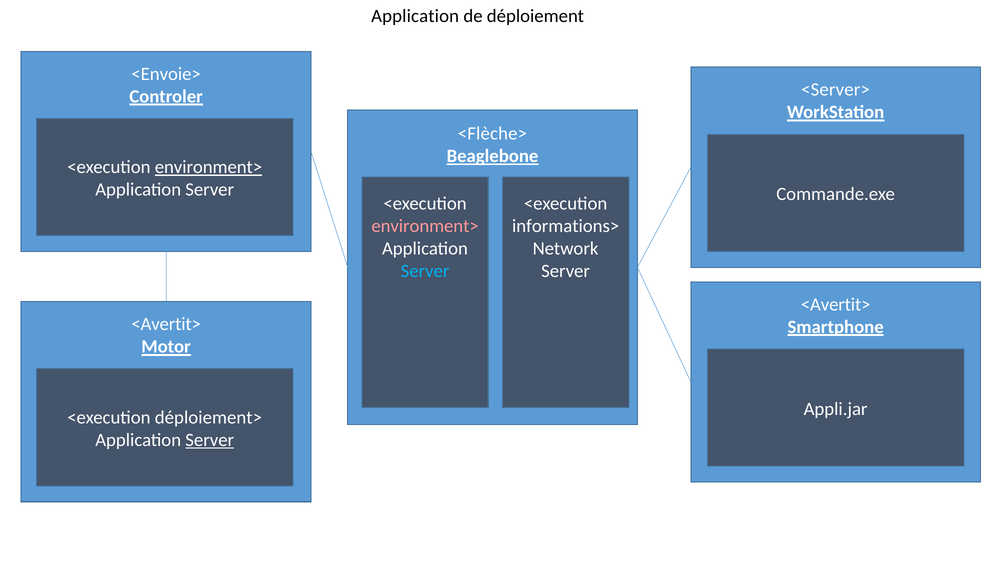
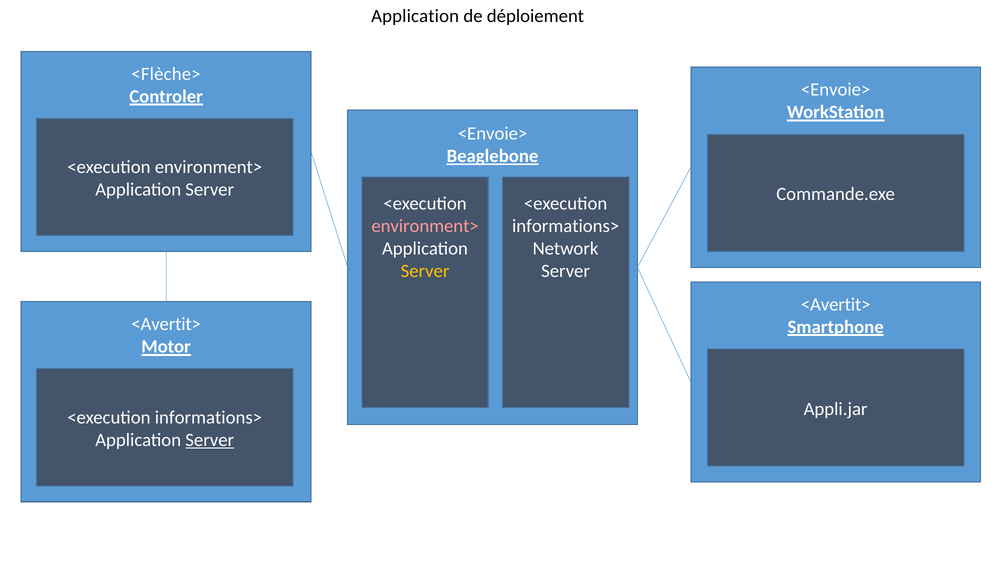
<Envoie>: <Envoie> -> <Flèche> (166, 74)
<Server>: <Server> -> <Envoie> (836, 90)
<Flèche>: <Flèche> -> <Envoie> (493, 134)
environment> underline: present -> none (208, 167)
Server colour: light blue -> yellow (425, 271)
déploiement>: déploiement> -> informations> (208, 417)
